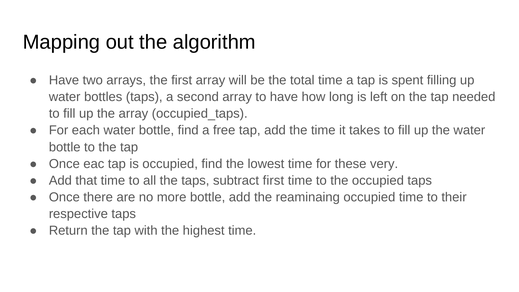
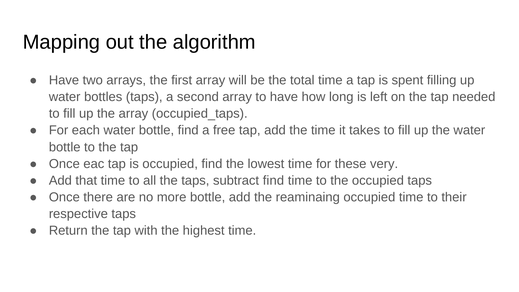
subtract first: first -> find (273, 180)
